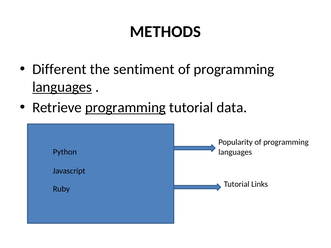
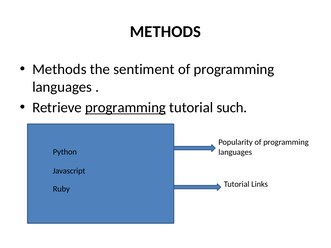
Different: Different -> Methods (59, 69)
languages underline: present -> none (62, 87)
data: data -> such (232, 108)
